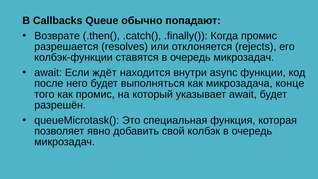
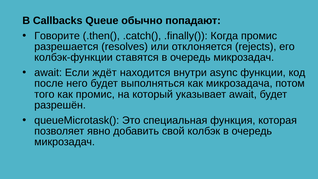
Возврате: Возврате -> Говорите (57, 36)
конце: конце -> потом (290, 83)
